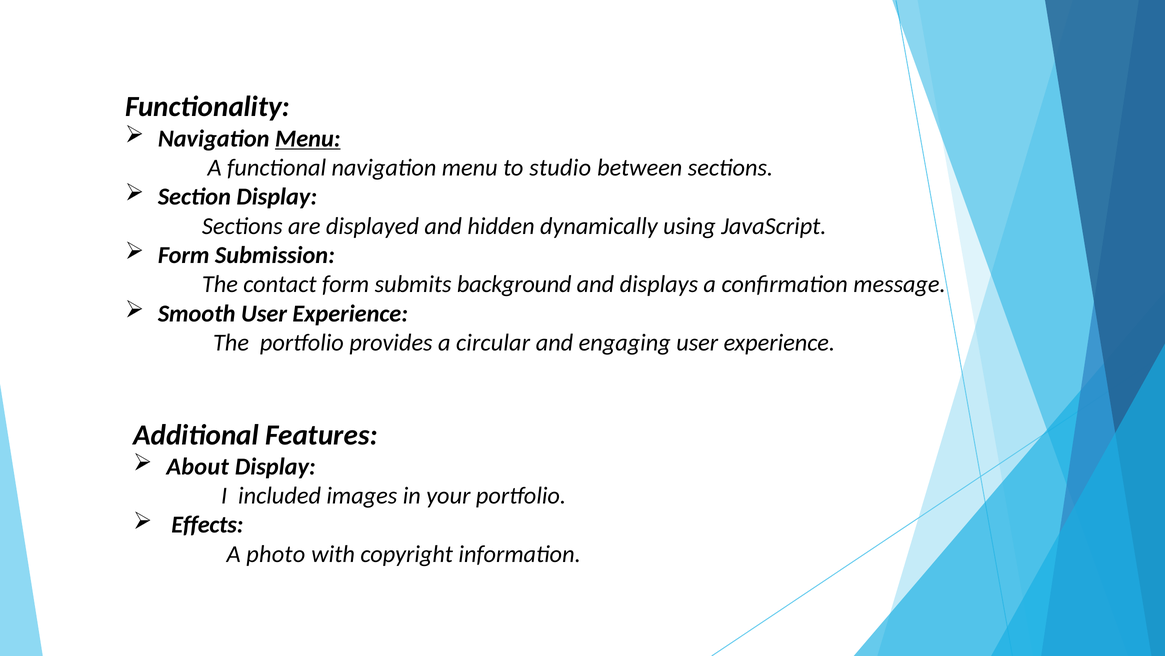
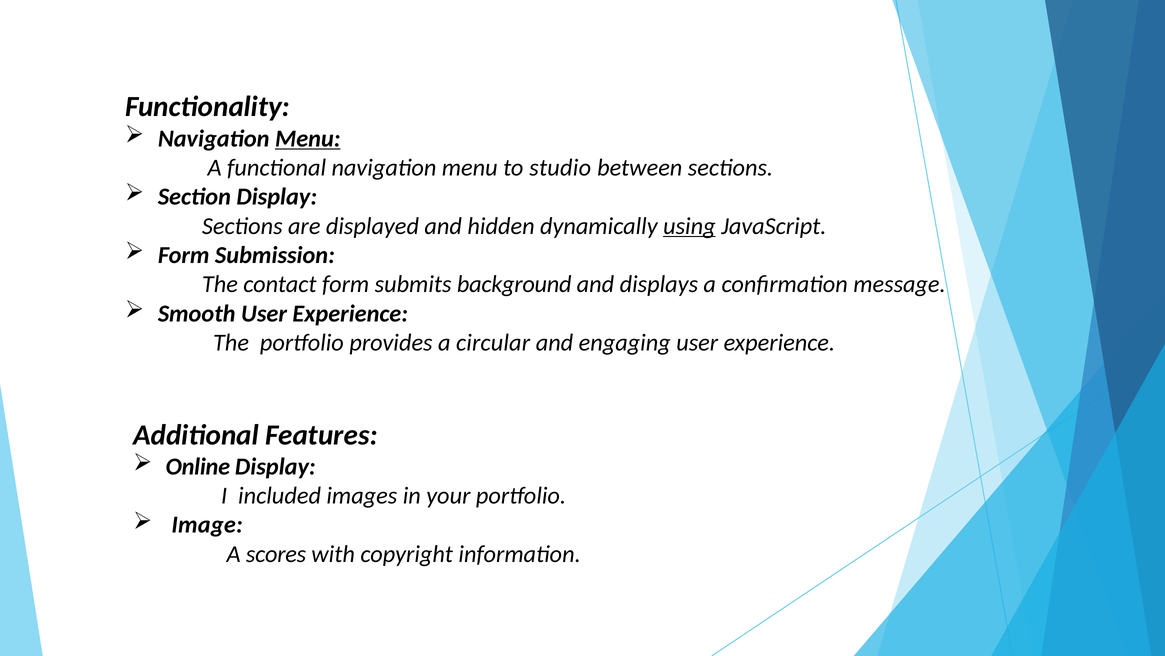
using underline: none -> present (689, 226)
About: About -> Online (198, 466)
Effects: Effects -> Image (207, 524)
photo: photo -> scores (276, 554)
